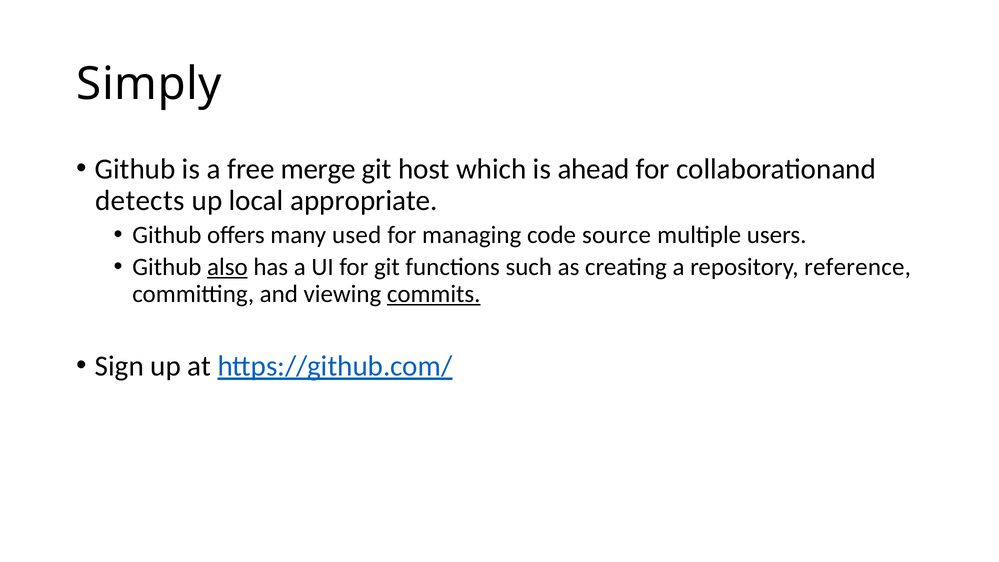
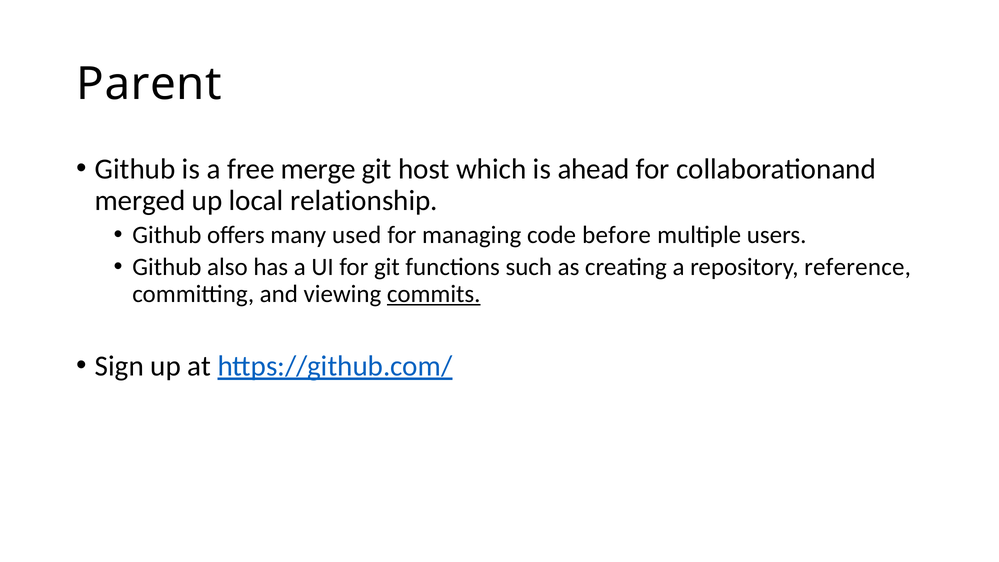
Simply: Simply -> Parent (149, 84)
detects: detects -> merged (140, 200)
appropriate: appropriate -> relationship (364, 200)
source: source -> before (617, 235)
also underline: present -> none (227, 267)
